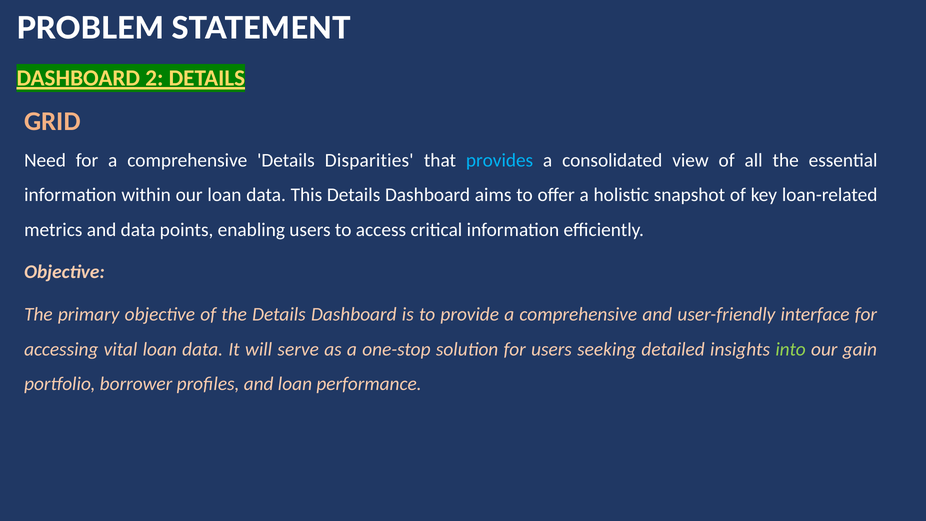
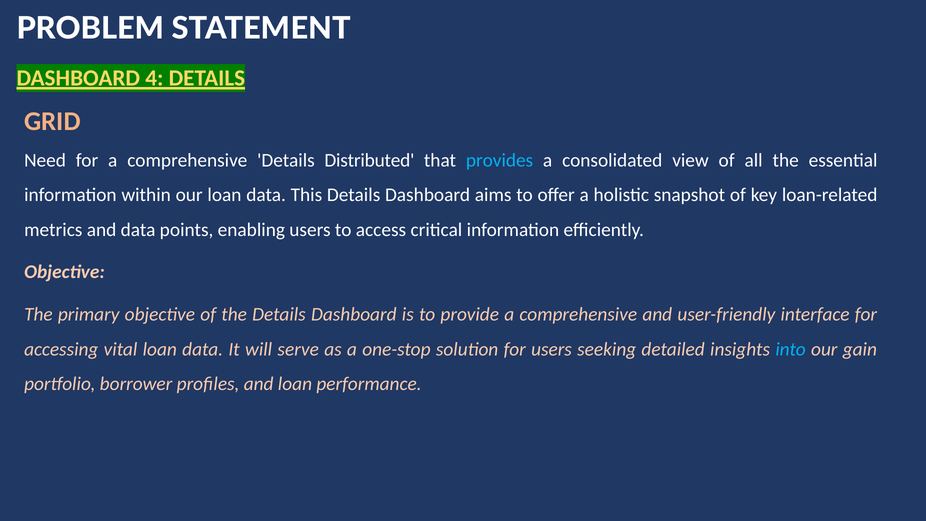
2: 2 -> 4 (154, 78)
Disparities: Disparities -> Distributed (369, 160)
into colour: light green -> light blue (791, 349)
